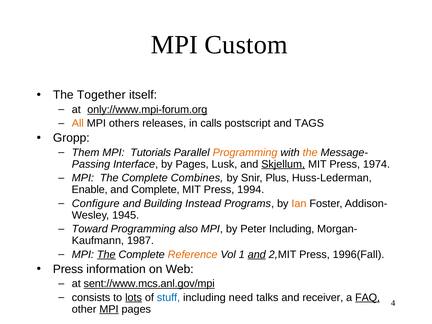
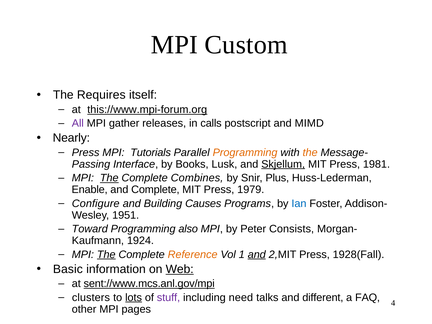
Together: Together -> Requires (101, 95)
only://www.mpi-forum.org: only://www.mpi-forum.org -> this://www.mpi-forum.org (147, 109)
All colour: orange -> purple (78, 123)
others: others -> gather (124, 123)
TAGS: TAGS -> MIMD (309, 123)
Gropp: Gropp -> Nearly (71, 138)
Them: Them -> Press (86, 152)
by Pages: Pages -> Books (192, 164)
1974: 1974 -> 1981 (376, 164)
The underline: none -> present (109, 178)
1994: 1994 -> 1979 (251, 190)
Instead: Instead -> Causes (203, 203)
Ian colour: orange -> blue (299, 203)
1945: 1945 -> 1951 (126, 215)
Peter Including: Including -> Consists (292, 229)
1987: 1987 -> 1924 (140, 241)
1996(Fall: 1996(Fall -> 1928(Fall (359, 254)
Press: Press -> Basic (68, 269)
Web underline: none -> present (180, 269)
consists: consists -> clusters (91, 297)
stuff colour: blue -> purple (169, 297)
receiver: receiver -> different (323, 297)
FAQ underline: present -> none (368, 297)
MPI underline: present -> none (109, 309)
